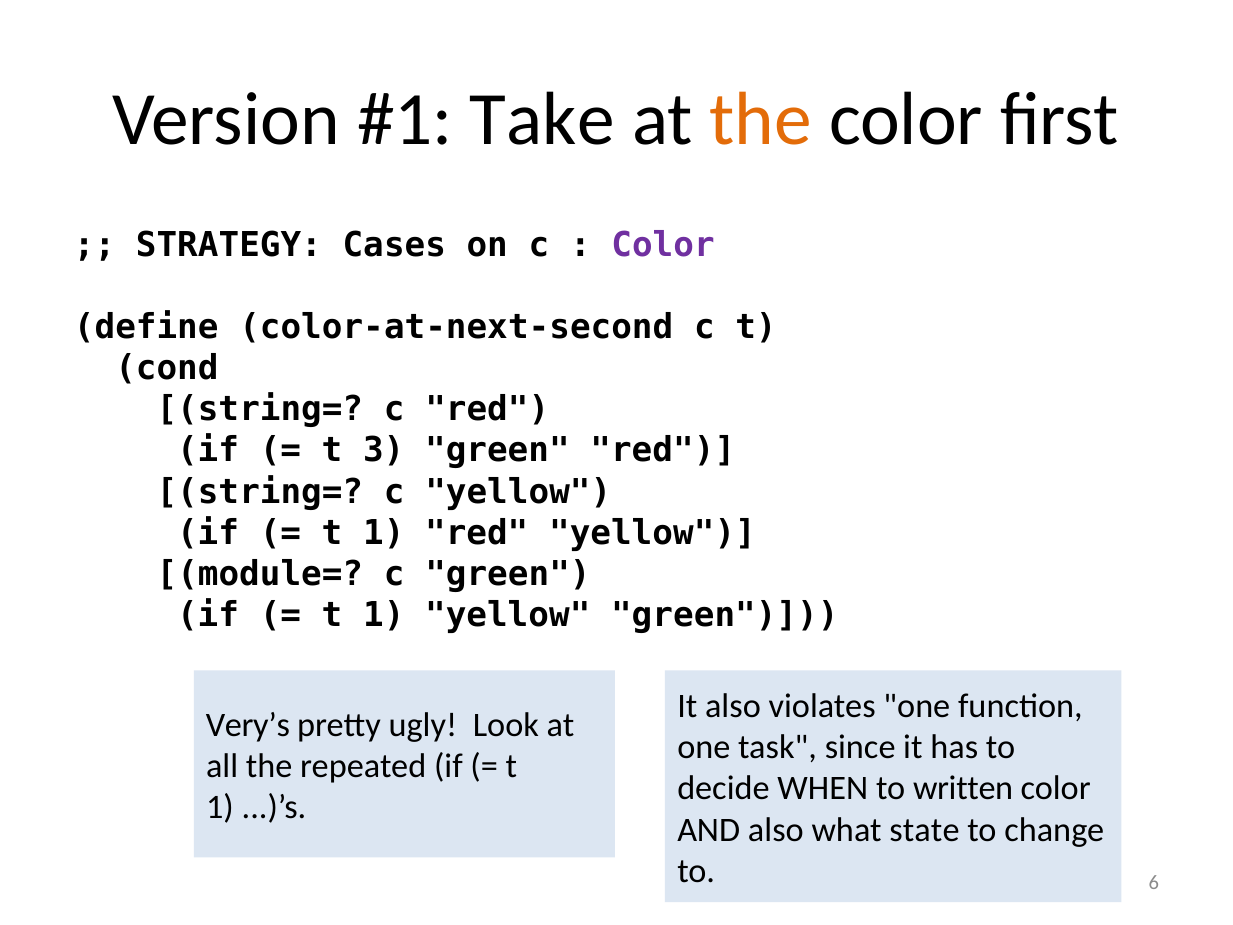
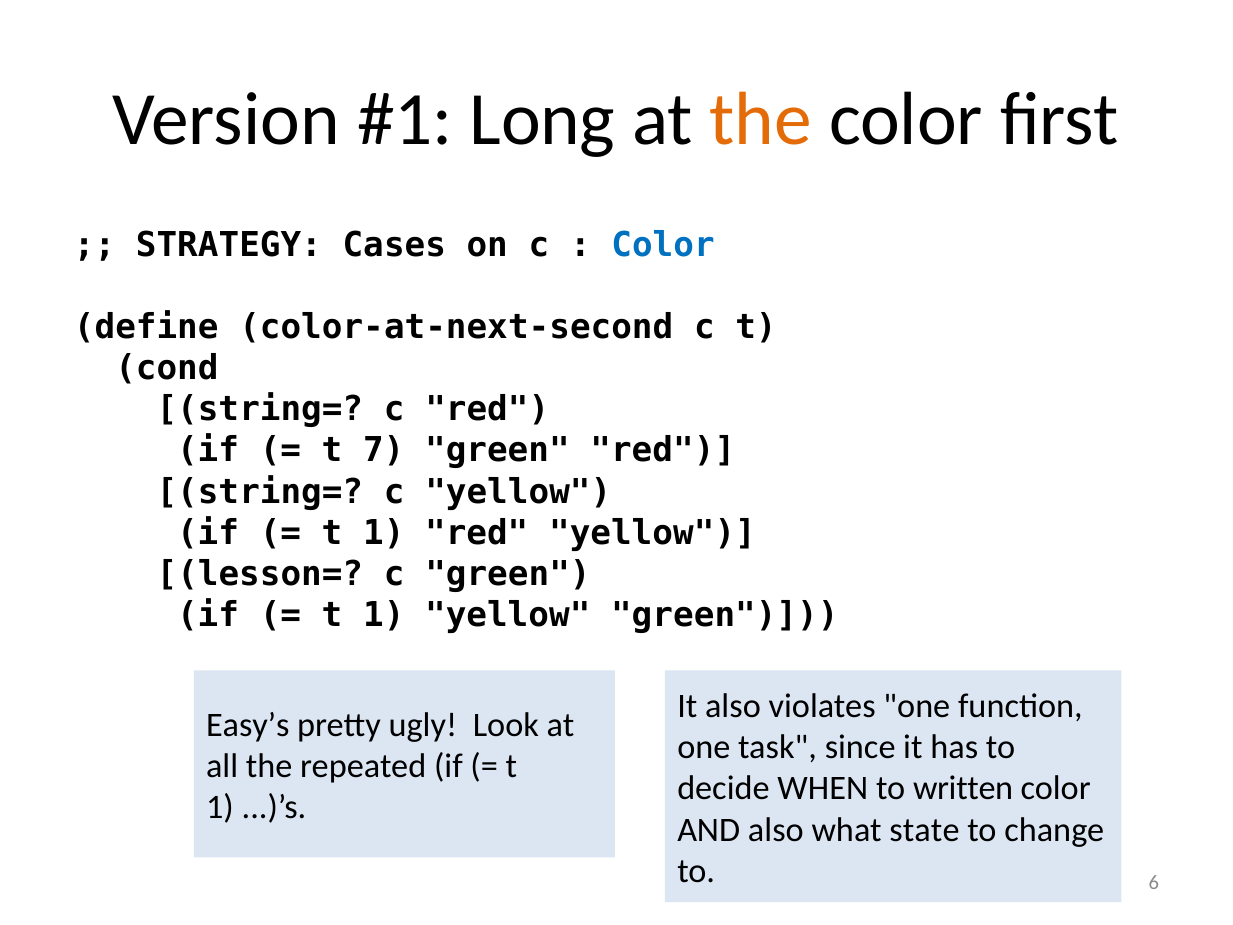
Take: Take -> Long (543, 119)
Color colour: purple -> blue (663, 245)
3: 3 -> 7 (384, 450)
module=: module= -> lesson= (260, 574)
Very’s: Very’s -> Easy’s (248, 725)
